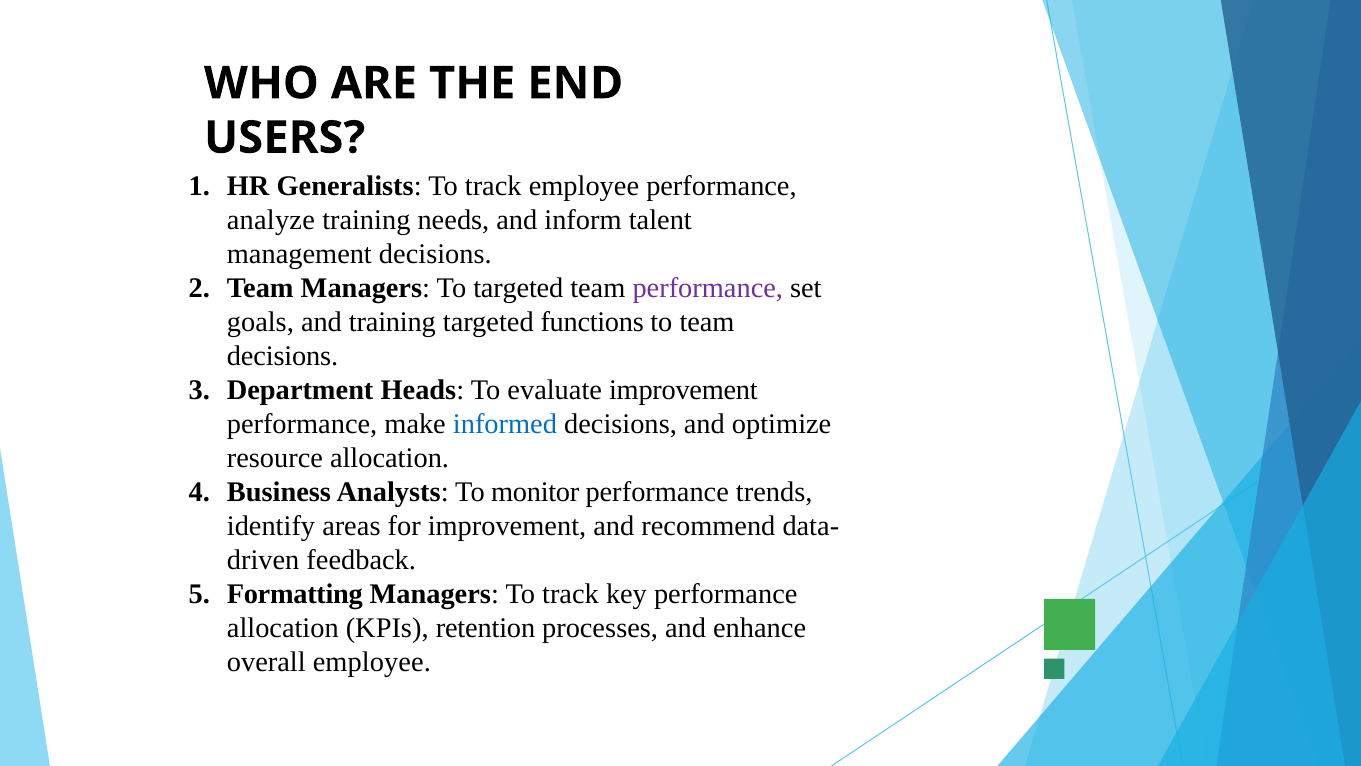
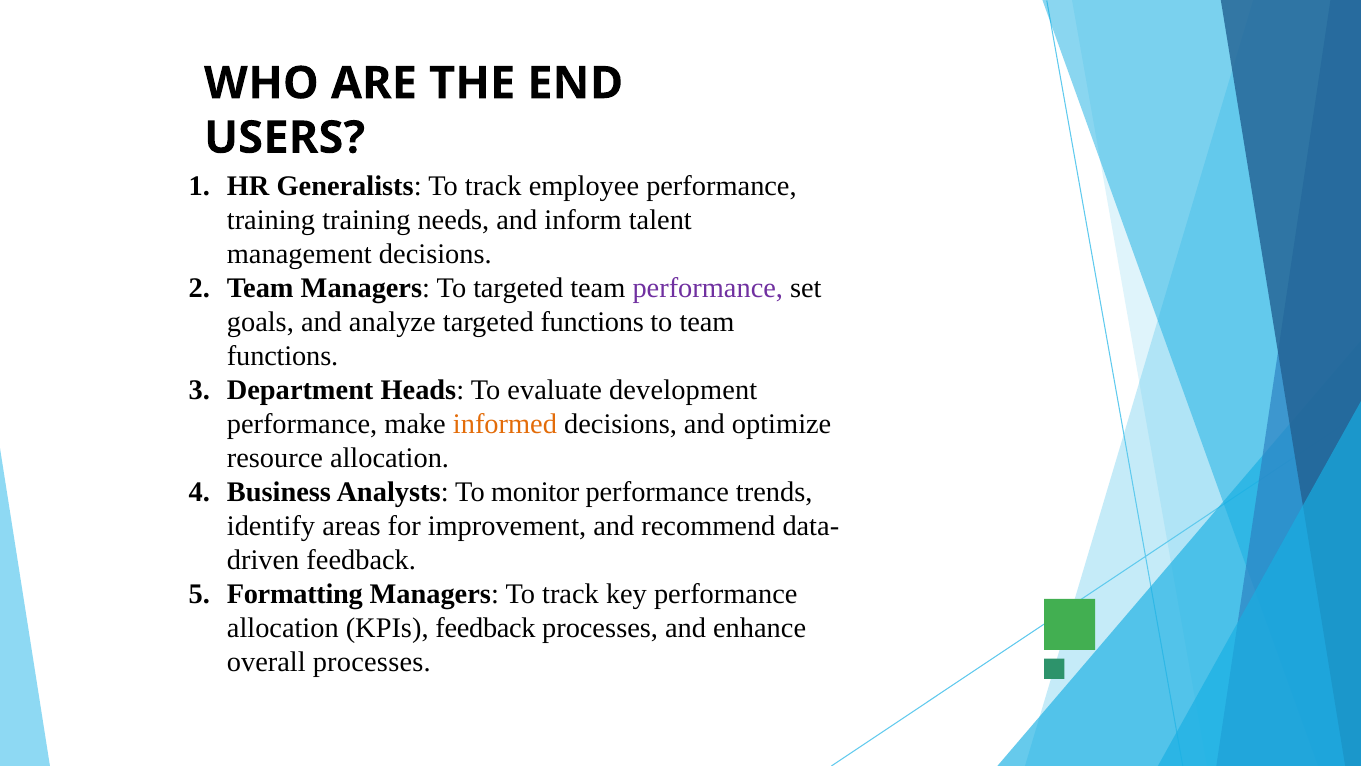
analyze: analyze -> training (271, 220)
and training: training -> analyze (392, 322)
decisions: decisions -> functions (283, 356)
evaluate improvement: improvement -> development (683, 390)
informed colour: blue -> orange (505, 424)
KPIs retention: retention -> feedback (486, 628)
overall employee: employee -> processes (372, 662)
